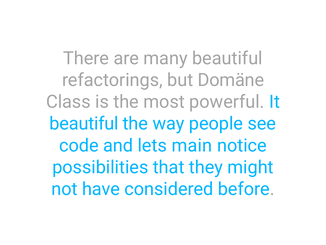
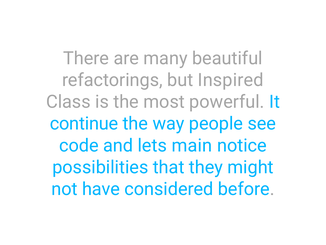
Domäne: Domäne -> Inspired (231, 80)
beautiful: beautiful -> continue (84, 123)
